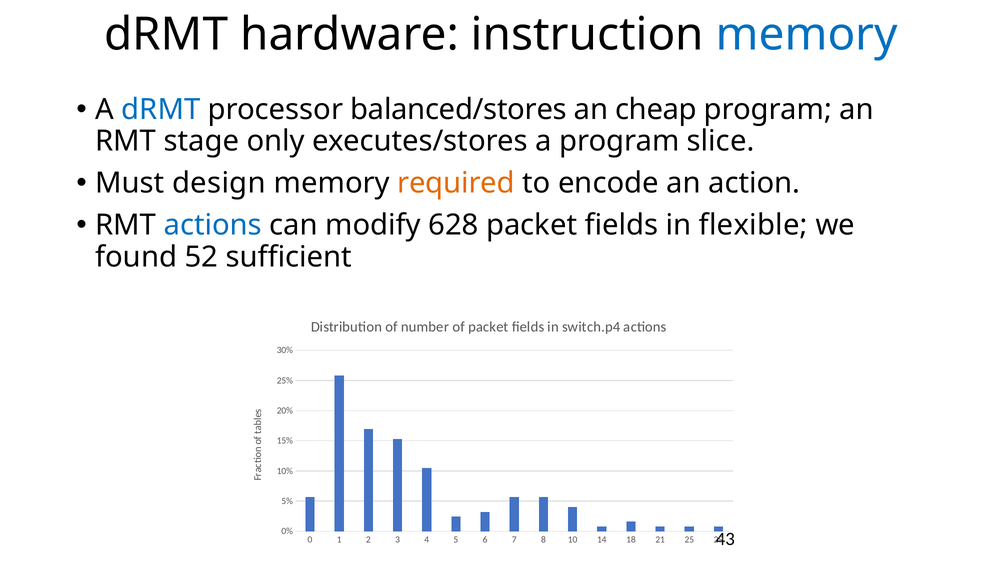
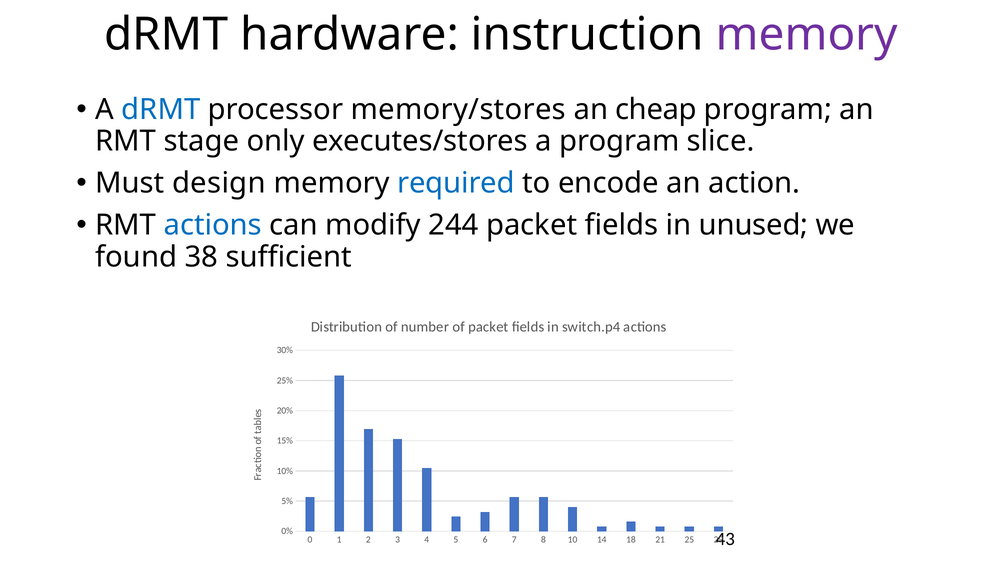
memory colour: blue -> purple (807, 35)
balanced/stores: balanced/stores -> memory/stores (458, 110)
required colour: orange -> blue (456, 183)
628: 628 -> 244 (454, 225)
flexible: flexible -> unused (754, 225)
52: 52 -> 38 (201, 257)
